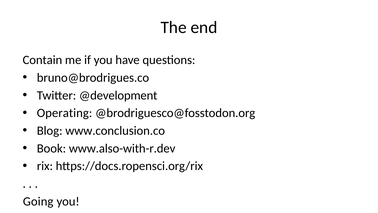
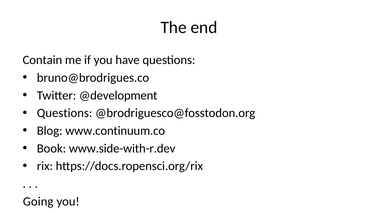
Operating: Operating -> Questions (65, 113)
www.conclusion.co: www.conclusion.co -> www.continuum.co (115, 130)
www.also-with-r.dev: www.also-with-r.dev -> www.side-with-r.dev (122, 148)
